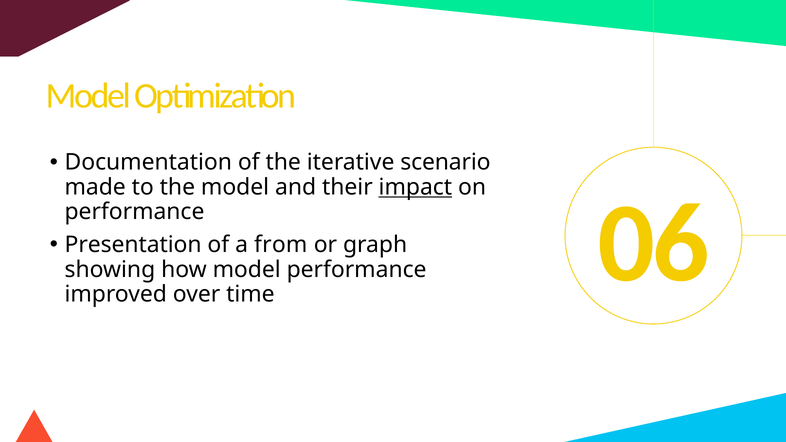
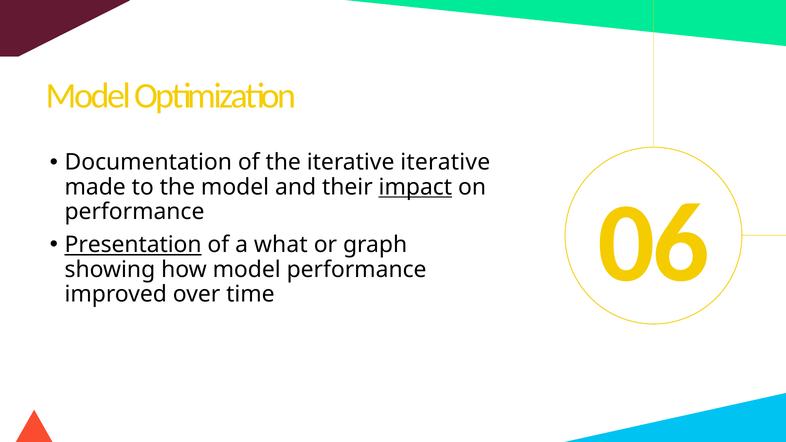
iterative scenario: scenario -> iterative (445, 162)
Presentation underline: none -> present (133, 245)
from: from -> what (281, 245)
